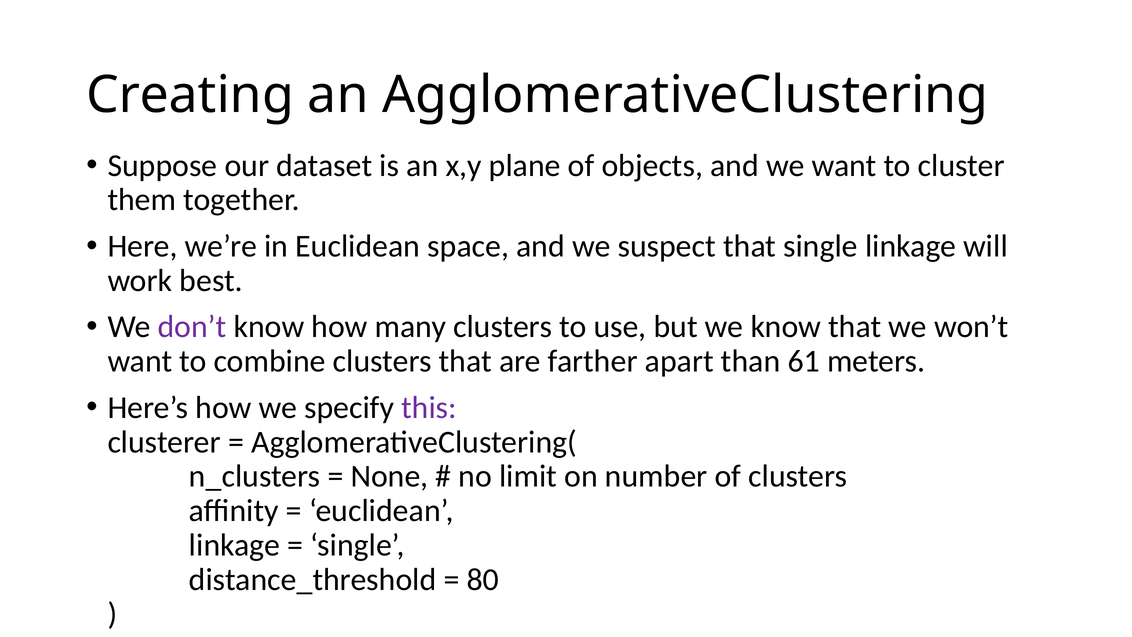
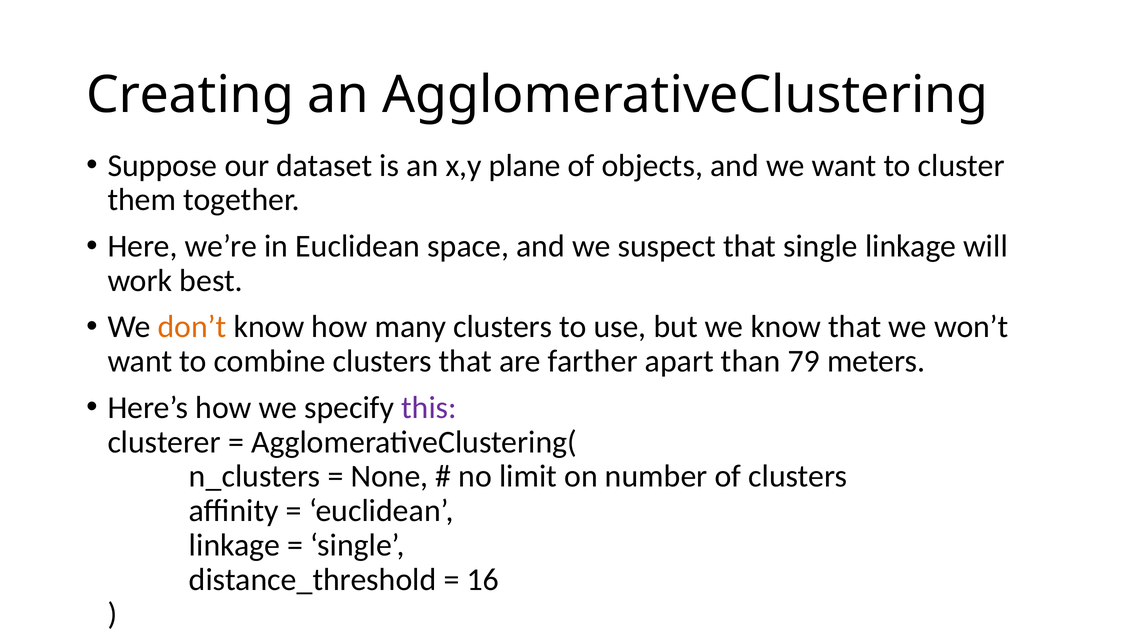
don’t colour: purple -> orange (192, 327)
61: 61 -> 79 (804, 361)
80: 80 -> 16 (483, 580)
